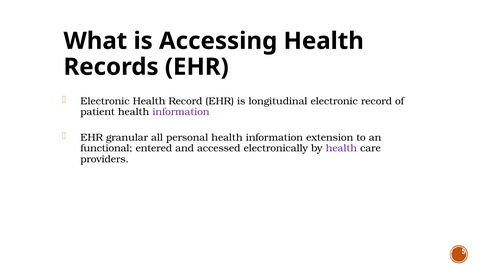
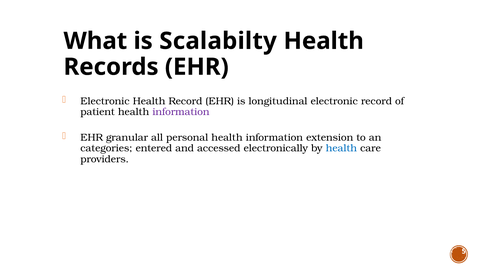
Accessing: Accessing -> Scalabilty (218, 41)
functional: functional -> categories (106, 149)
health colour: purple -> blue (341, 149)
